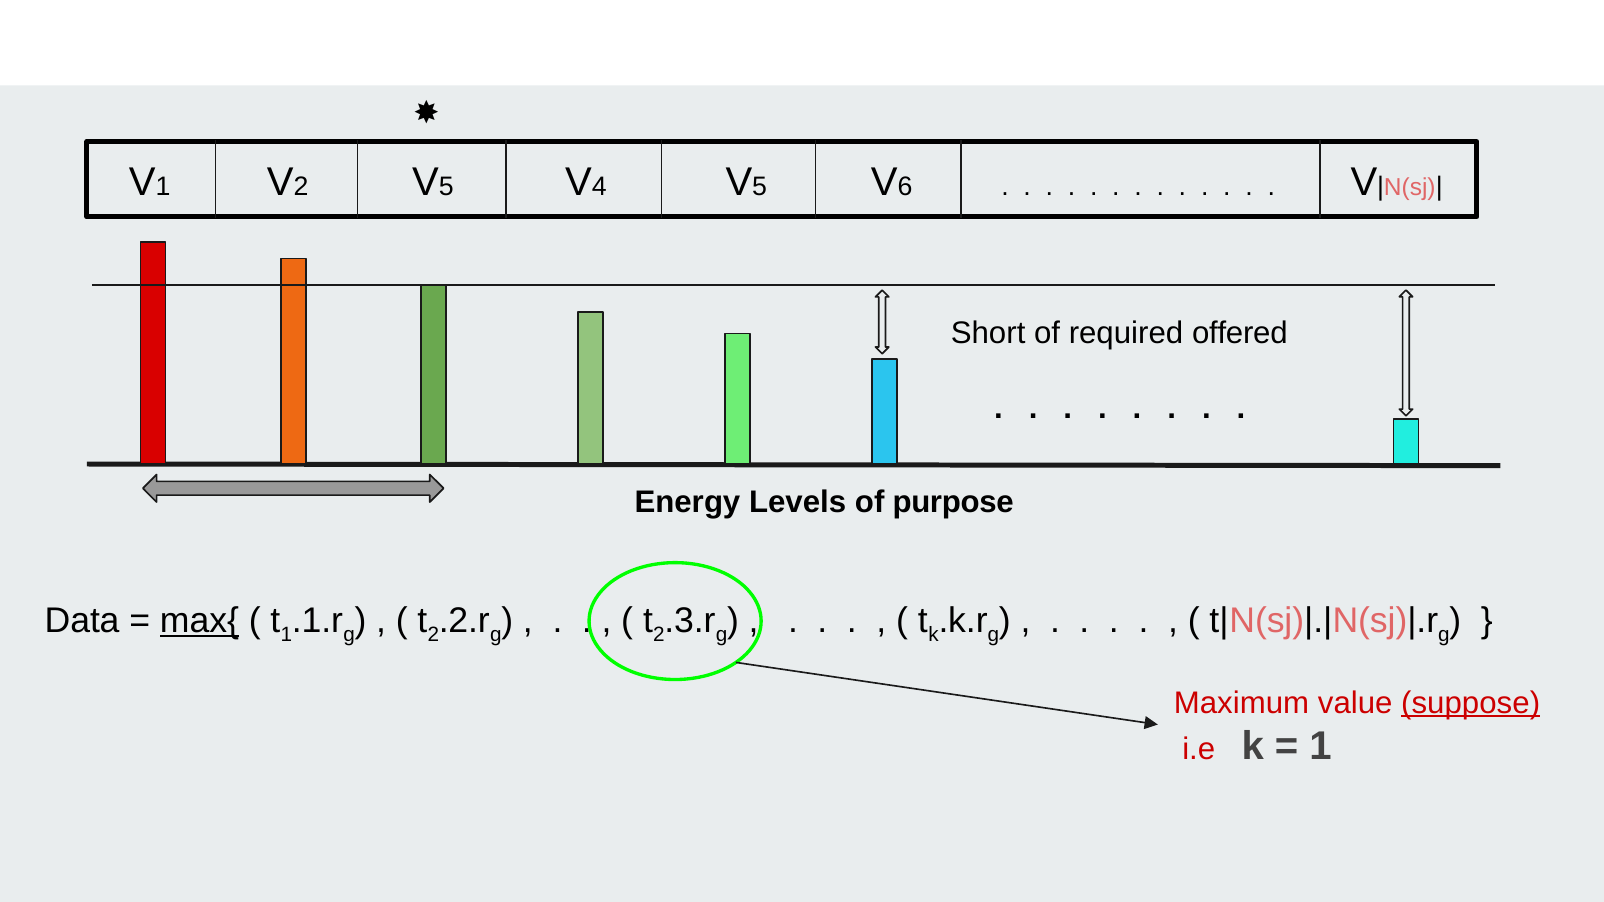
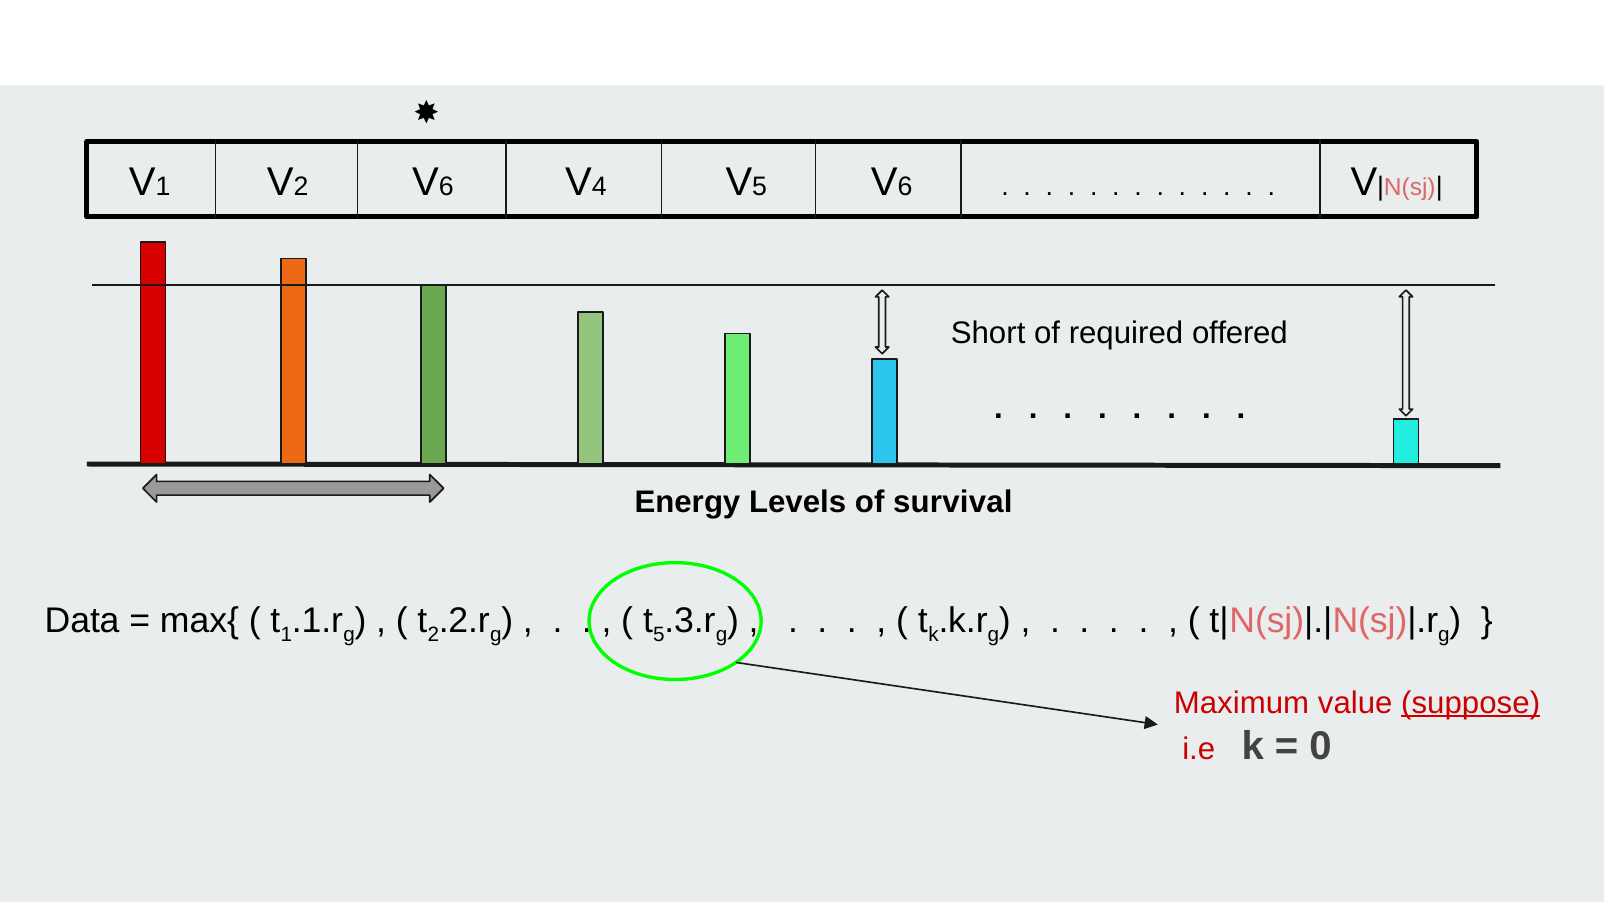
5: 5 -> 6 (446, 187)
purpose: purpose -> survival (953, 503)
max{ underline: present -> none (199, 621)
2: 2 -> 5 (659, 635)
1: 1 -> 0 (1320, 747)
